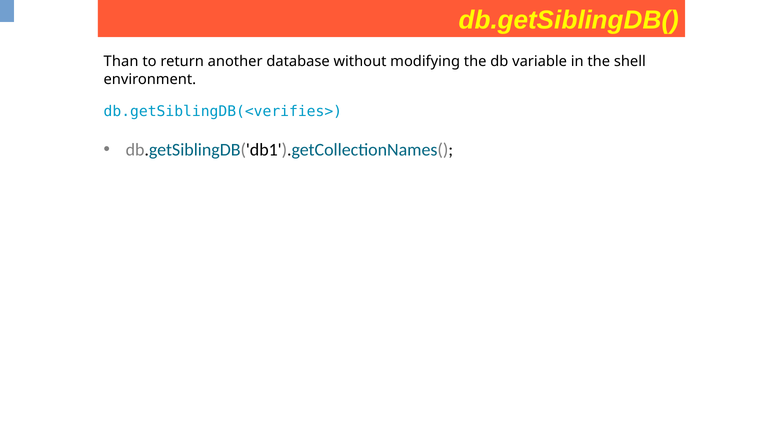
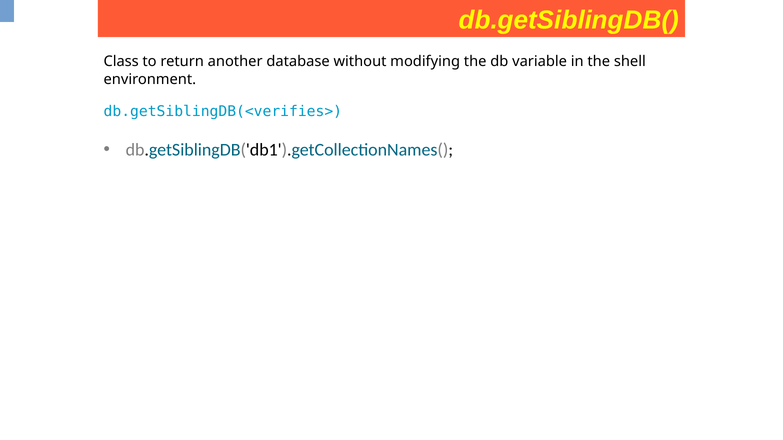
Than: Than -> Class (121, 62)
